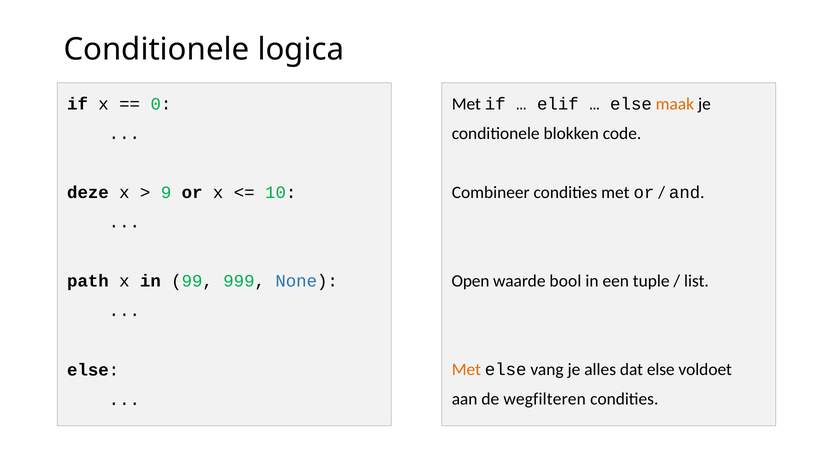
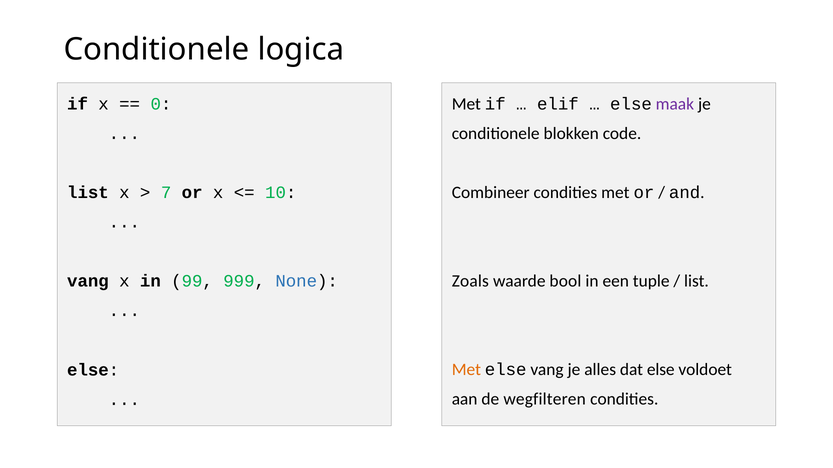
maak colour: orange -> purple (675, 104)
deze: deze -> list (88, 193)
9: 9 -> 7 (166, 193)
Open: Open -> Zoals (470, 281)
path: path -> vang (88, 282)
